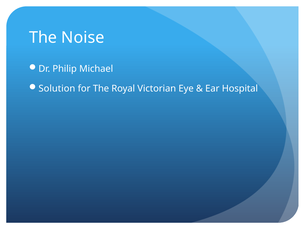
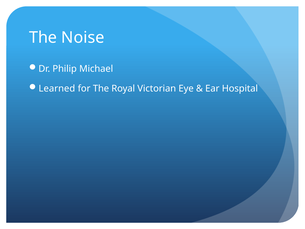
Solution: Solution -> Learned (57, 88)
